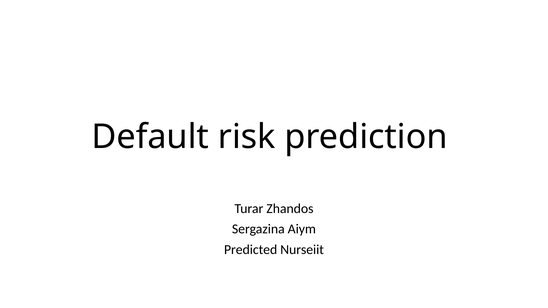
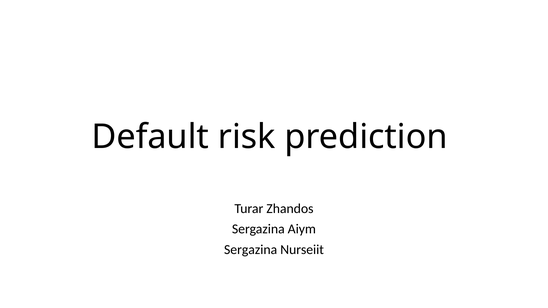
Predicted: Predicted -> Sergazina (251, 250)
